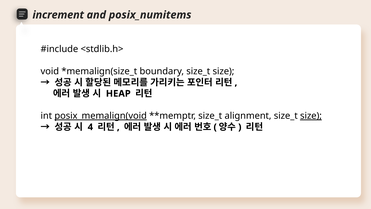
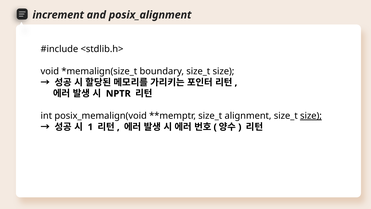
posix_numitems: posix_numitems -> posix_alignment (150, 15)
HEAP: HEAP -> NPTR (118, 93)
posix_memalign(void underline: present -> none (101, 116)
4: 4 -> 1 (90, 127)
